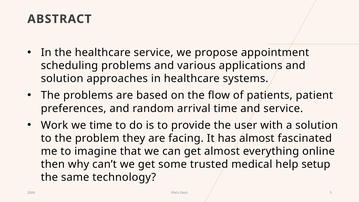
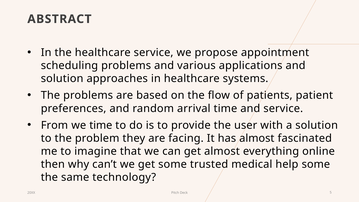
Work: Work -> From (54, 125)
help setup: setup -> some (316, 164)
